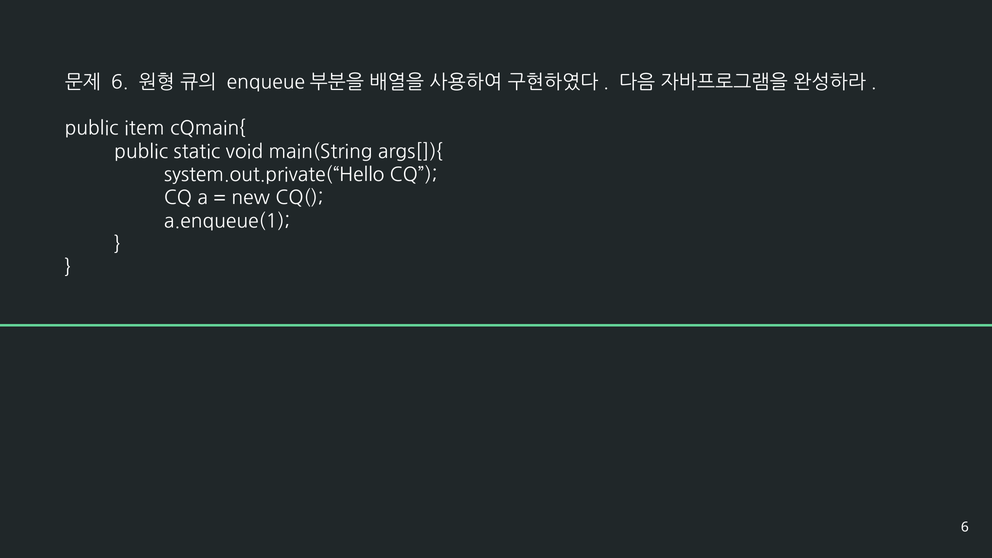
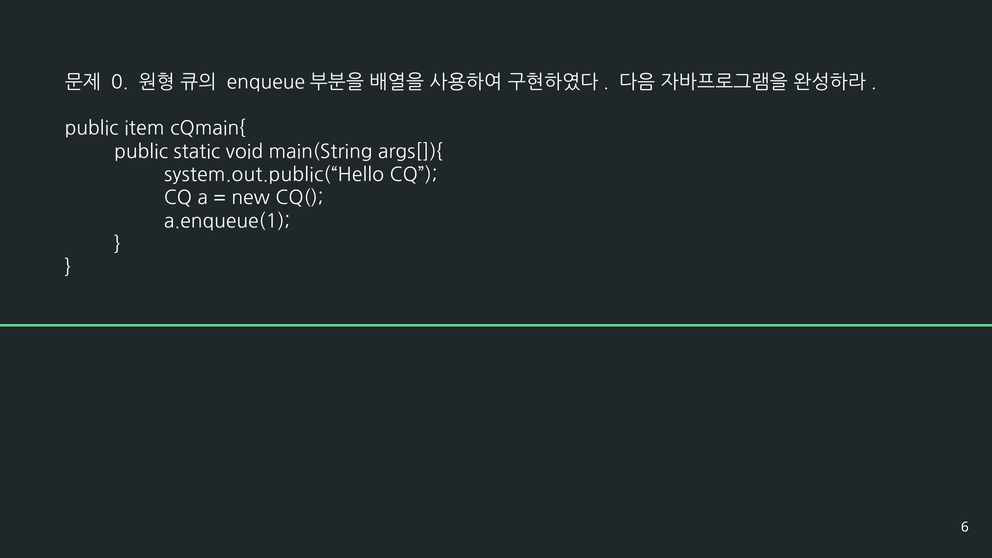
6: 6 -> 0 (120, 82)
system.out.private(“Hello: system.out.private(“Hello -> system.out.public(“Hello (274, 175)
